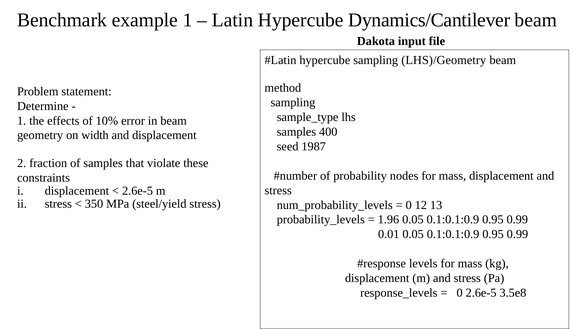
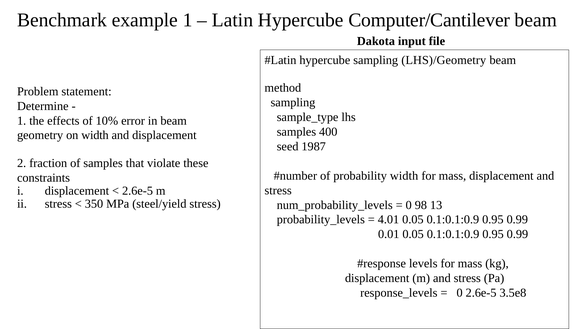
Dynamics/Cantilever: Dynamics/Cantilever -> Computer/Cantilever (429, 20)
probability nodes: nodes -> width (404, 176)
12: 12 -> 98 (421, 205)
1.96: 1.96 -> 4.01 (388, 220)
